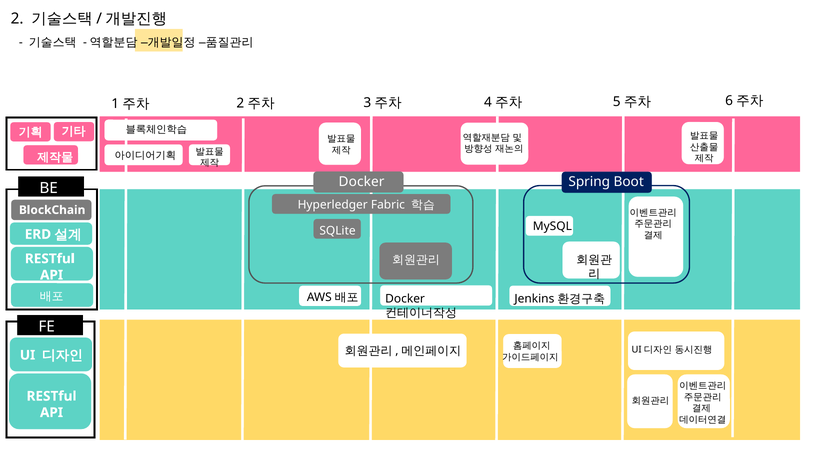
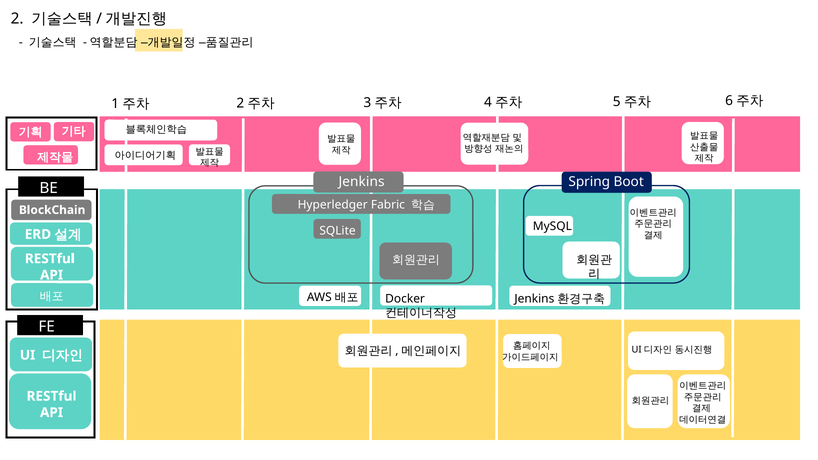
Docker: Docker -> Jenkins (362, 182)
